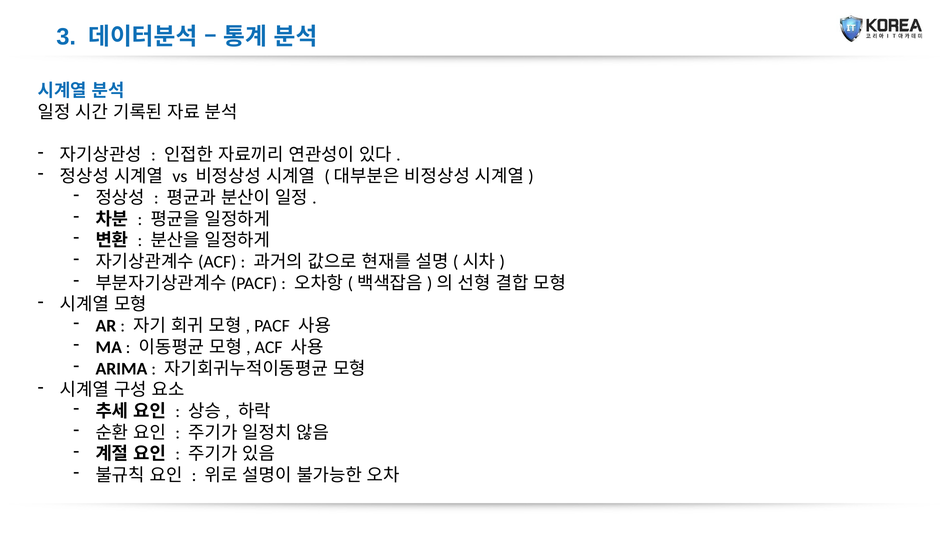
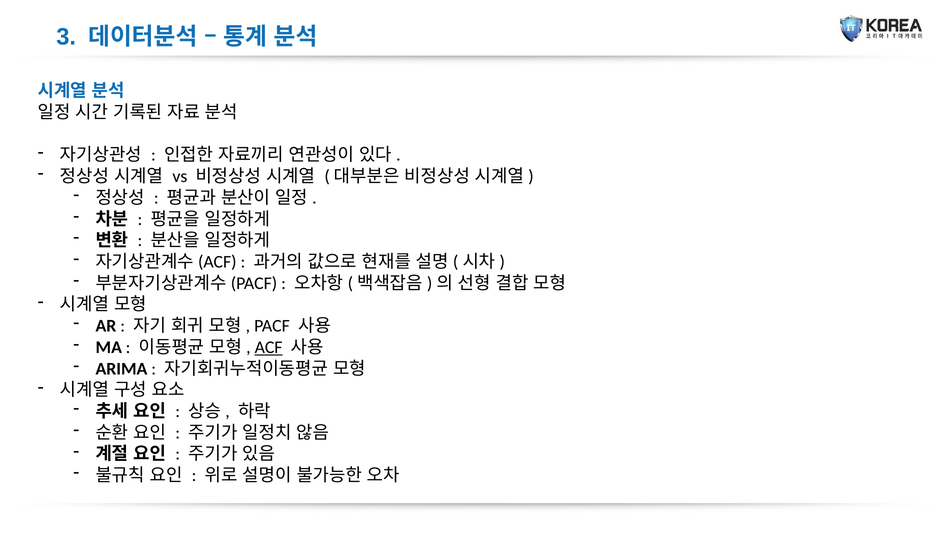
ACF underline: none -> present (269, 347)
